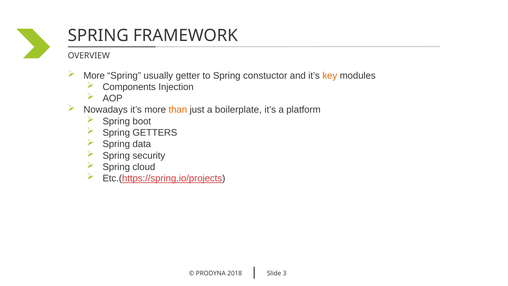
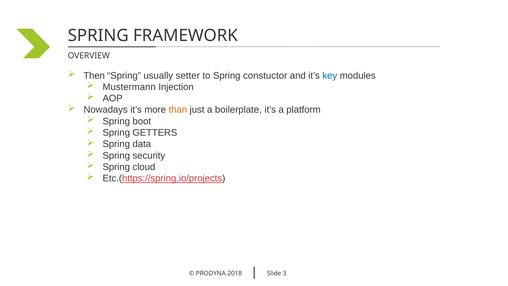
More: More -> Then (94, 75)
getter: getter -> setter (188, 75)
key colour: orange -> blue (330, 75)
Components: Components -> Mustermann (129, 87)
